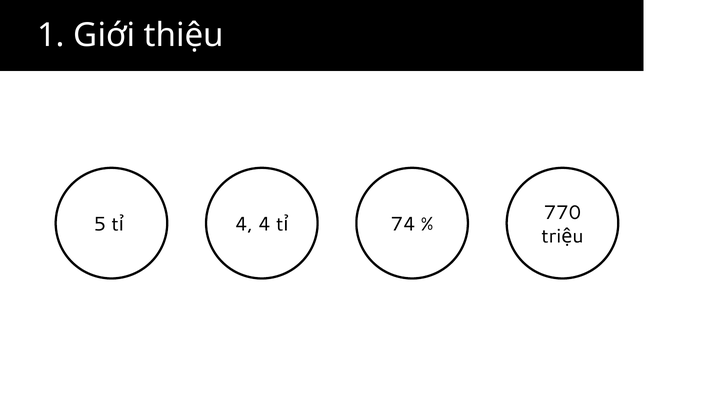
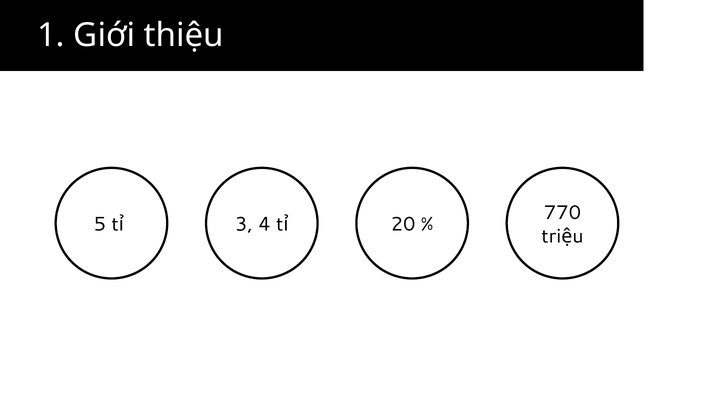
4: 4 -> 3 (244, 224)
74: 74 -> 20 (403, 224)
